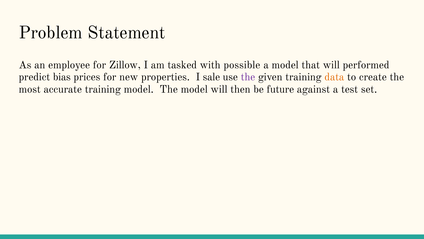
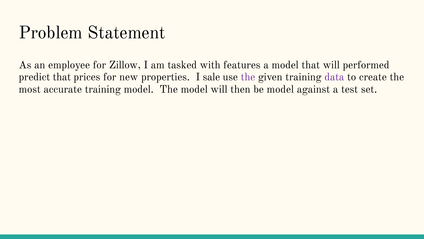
possible: possible -> features (242, 65)
predict bias: bias -> that (62, 77)
data colour: orange -> purple (334, 77)
be future: future -> model (280, 89)
